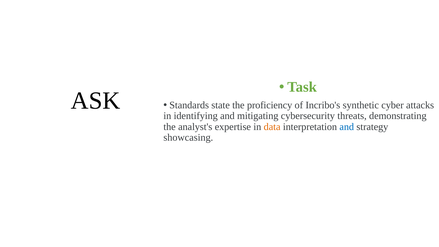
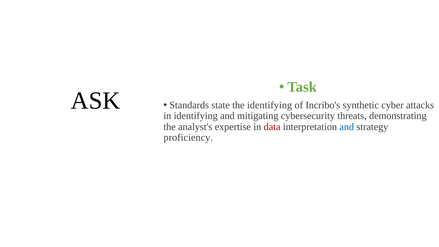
the proficiency: proficiency -> identifying (270, 105)
data colour: orange -> red (272, 127)
showcasing: showcasing -> proficiency (188, 138)
